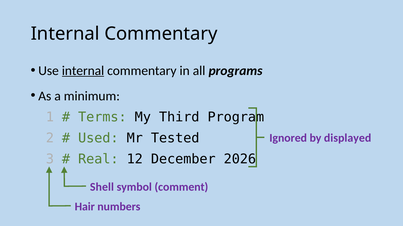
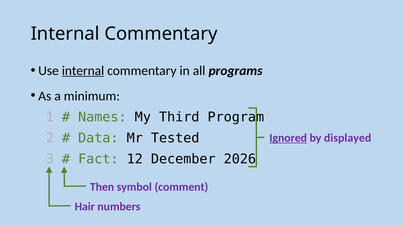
Terms: Terms -> Names (102, 117)
Used: Used -> Data (98, 139)
Ignored underline: none -> present (288, 139)
Real: Real -> Fact (98, 160)
Shell: Shell -> Then (102, 187)
